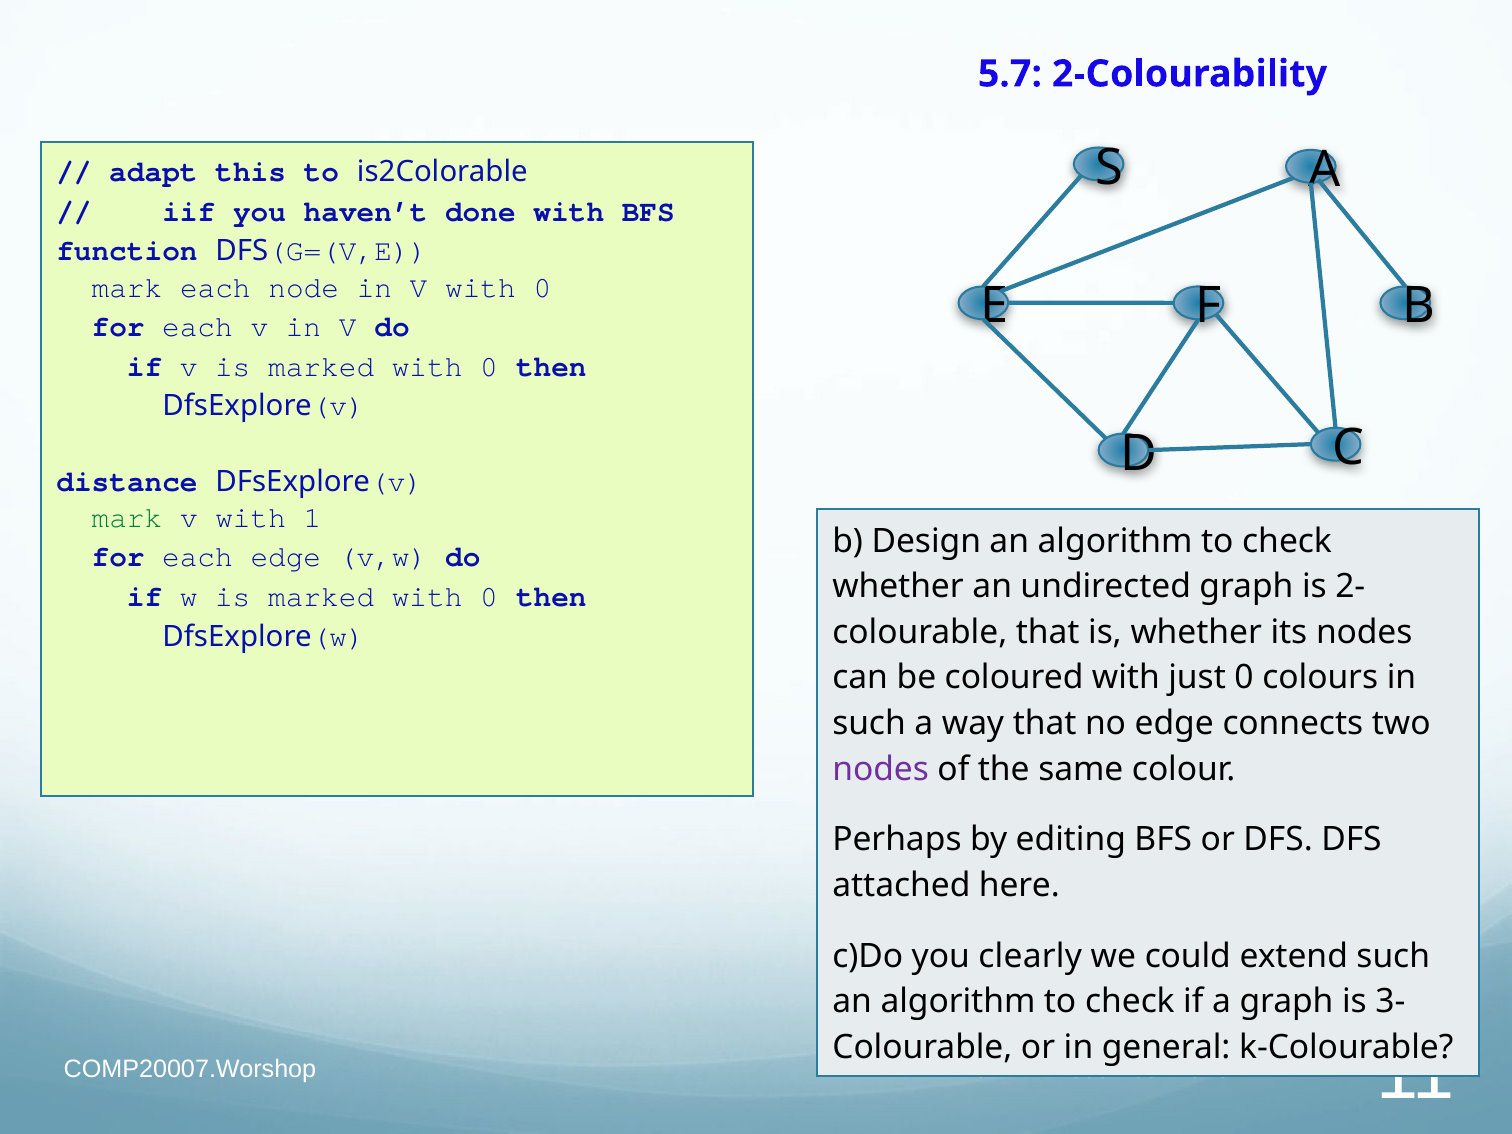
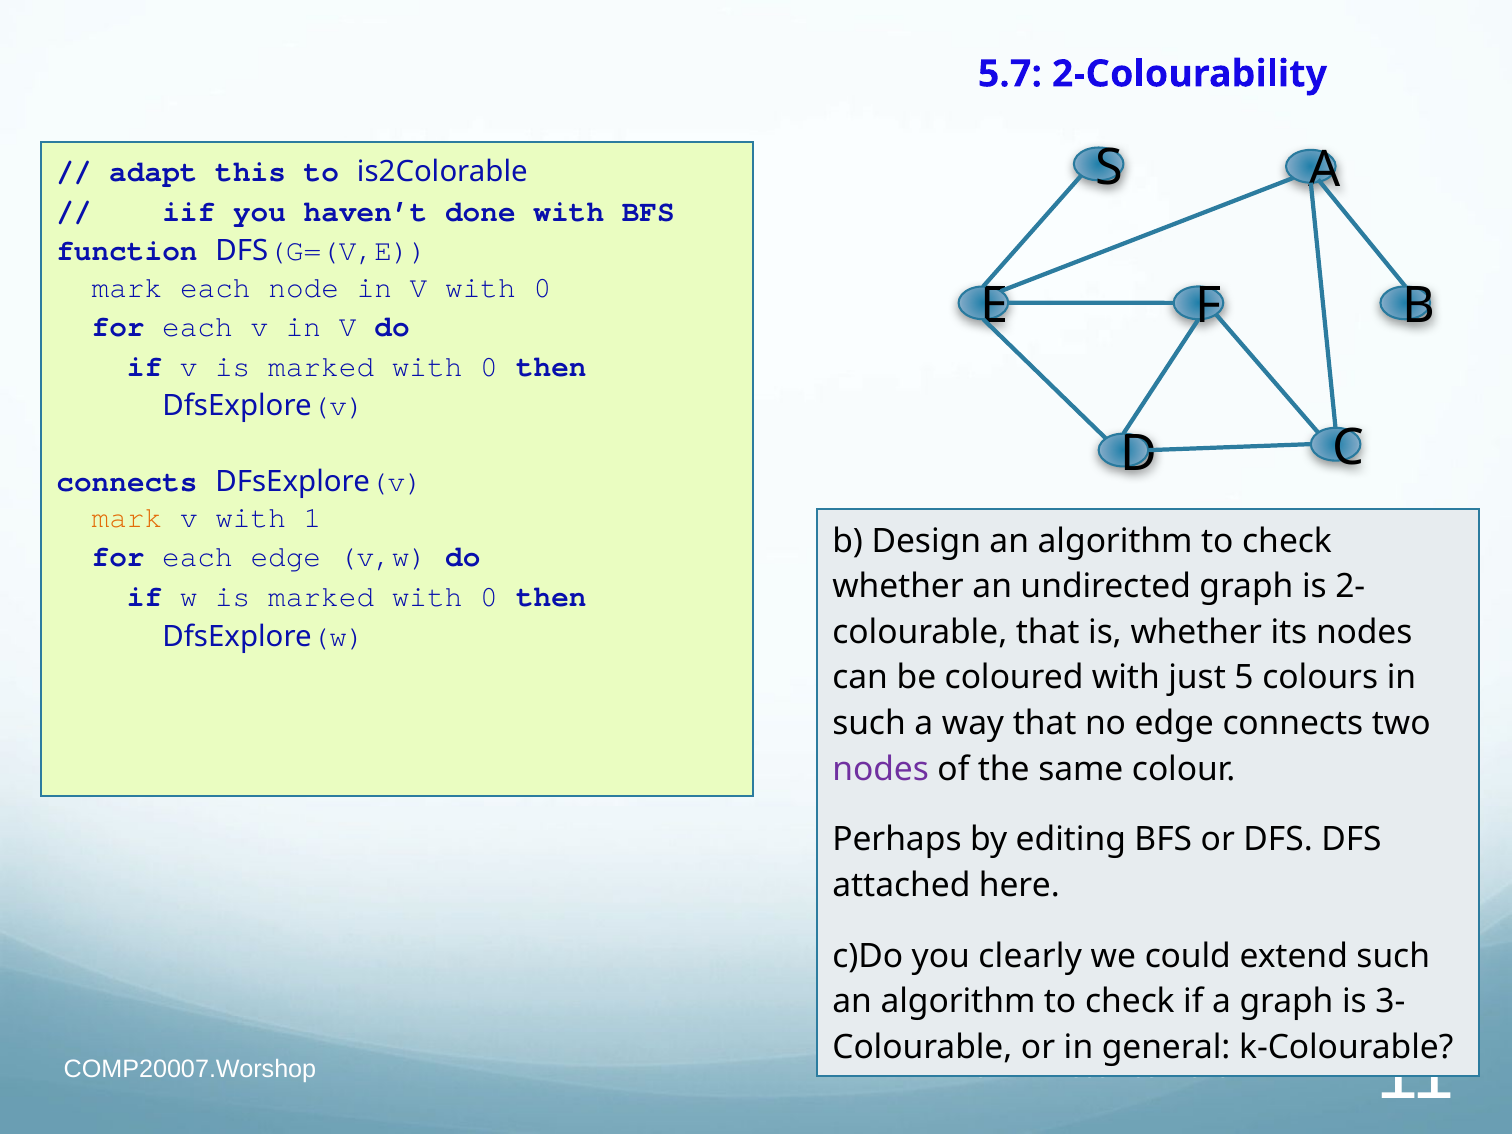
distance: distance -> connects (127, 482)
mark colour: green -> orange (127, 518)
just 0: 0 -> 5 (1244, 678)
